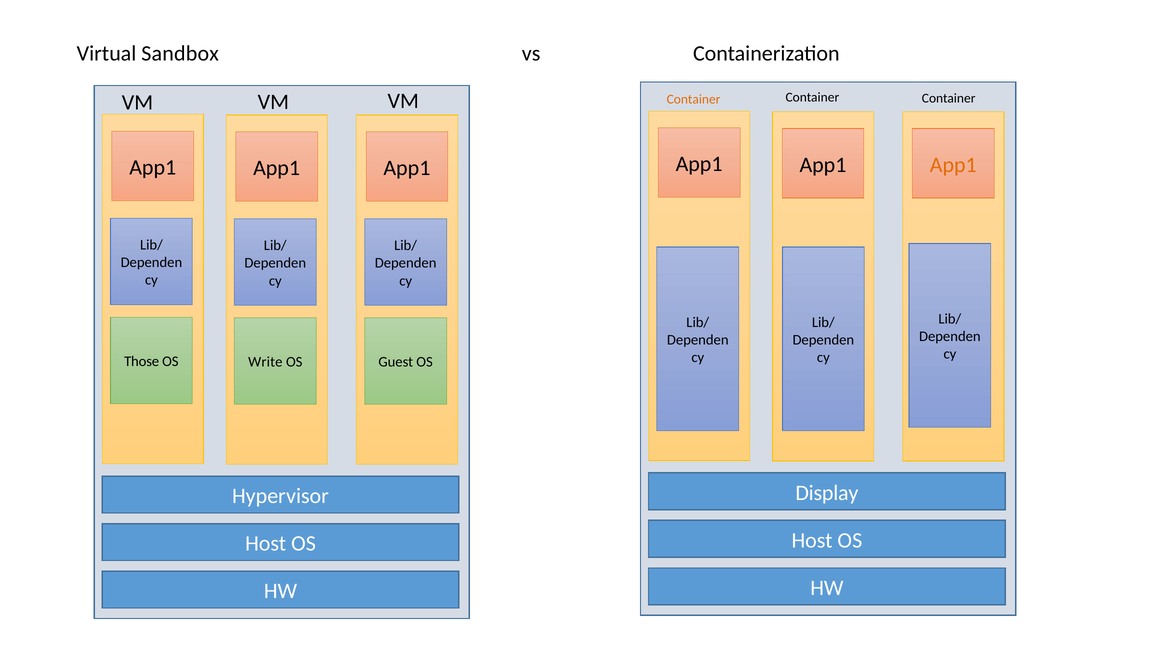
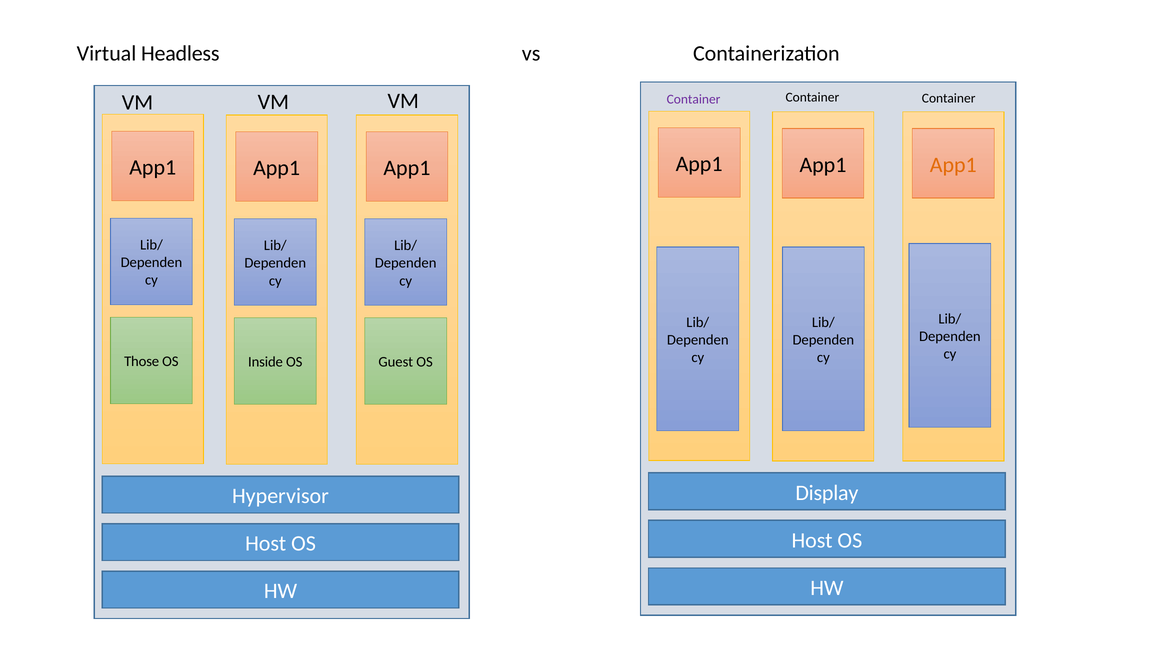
Sandbox: Sandbox -> Headless (180, 54)
Container colour: orange -> purple (694, 99)
Write: Write -> Inside (265, 362)
